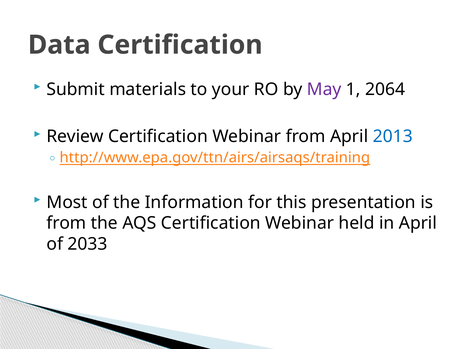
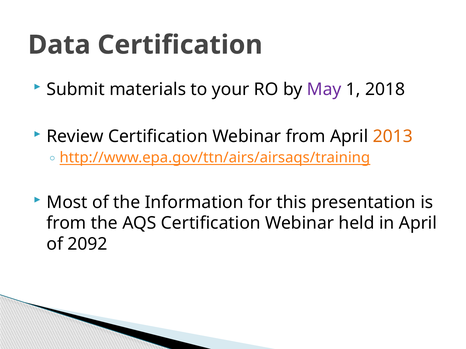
2064: 2064 -> 2018 (385, 90)
2013 colour: blue -> orange (393, 137)
2033: 2033 -> 2092 (88, 245)
